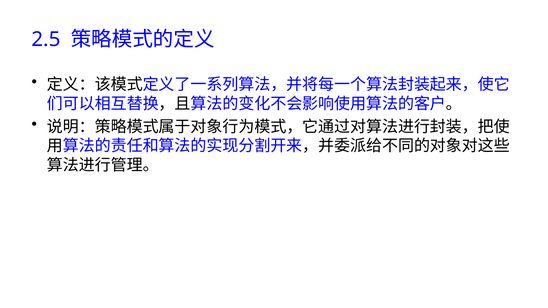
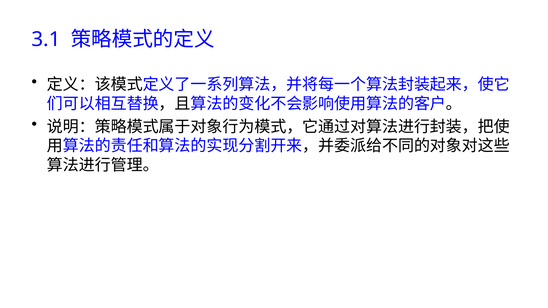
2.5: 2.5 -> 3.1 (46, 39)
